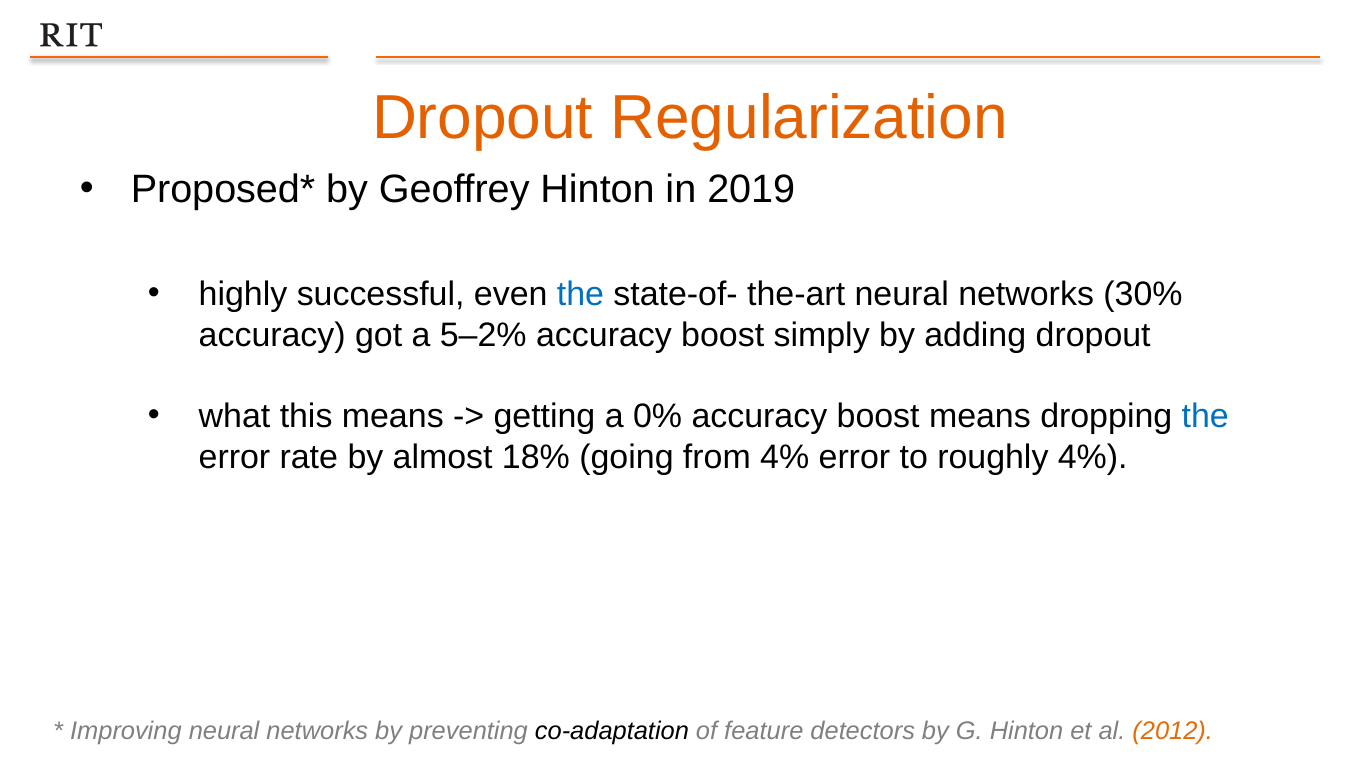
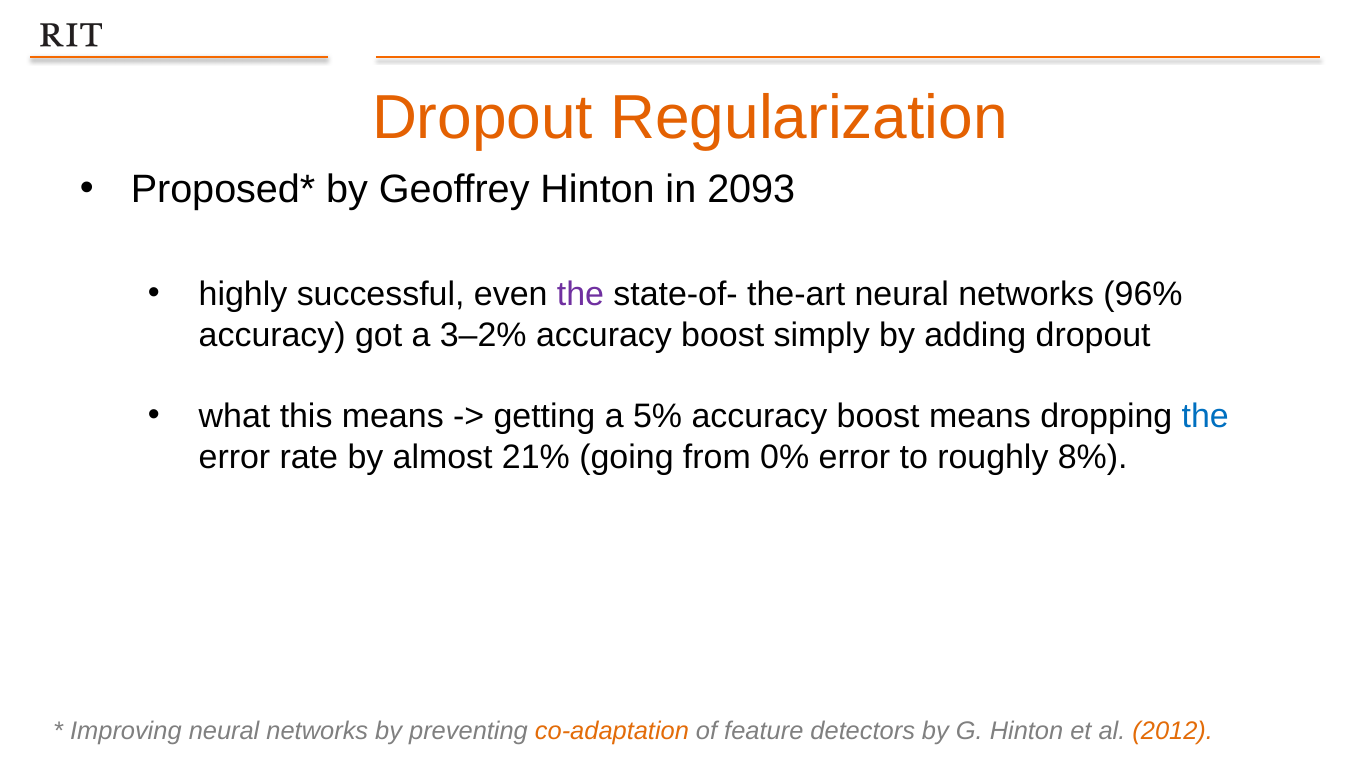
2019: 2019 -> 2093 (751, 190)
the colour: blue -> purple (581, 295)
30%: 30% -> 96% (1143, 295)
5–2%: 5–2% -> 3–2% (483, 335)
0%: 0% -> 5% (658, 417)
18%: 18% -> 21% (536, 458)
from 4%: 4% -> 0% (785, 458)
roughly 4%: 4% -> 8% (1093, 458)
co-adaptation colour: black -> orange (612, 731)
